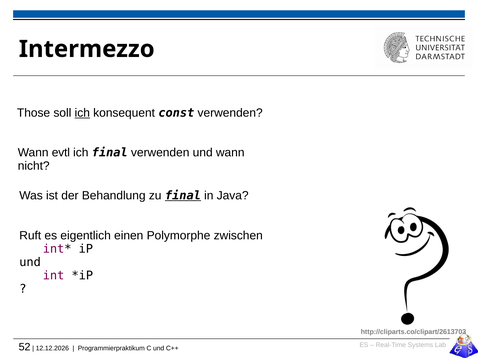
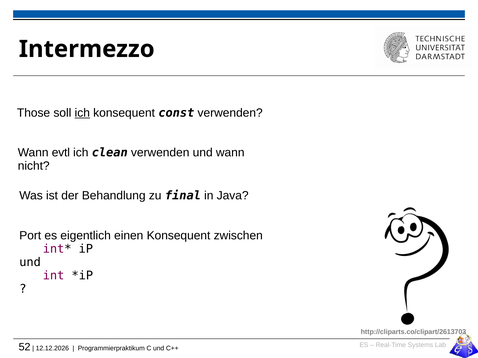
ich final: final -> clean (110, 153)
final underline: present -> none (183, 196)
Ruft: Ruft -> Port (30, 236)
einen Polymorphe: Polymorphe -> Konsequent (179, 236)
